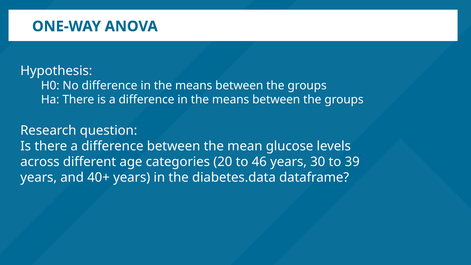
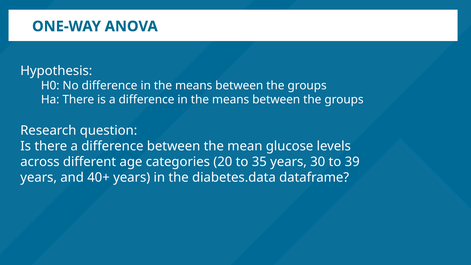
46: 46 -> 35 (259, 162)
